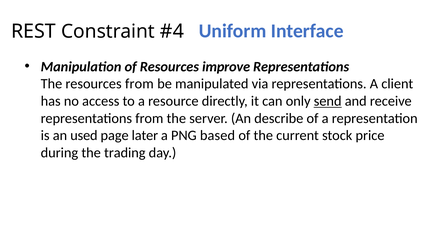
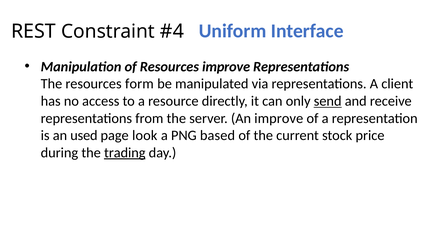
resources from: from -> form (139, 84)
An describe: describe -> improve (279, 118)
later: later -> look (145, 135)
trading underline: none -> present (125, 152)
